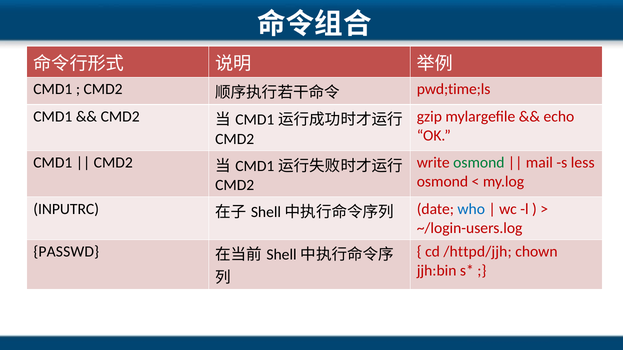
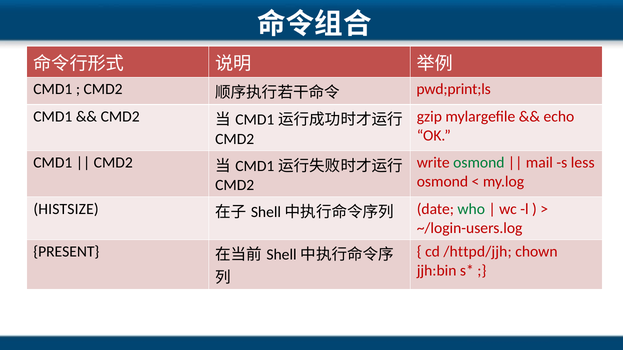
pwd;time;ls: pwd;time;ls -> pwd;print;ls (454, 89)
INPUTRC: INPUTRC -> HISTSIZE (66, 209)
who colour: blue -> green (471, 209)
PASSWD: PASSWD -> PRESENT (66, 252)
